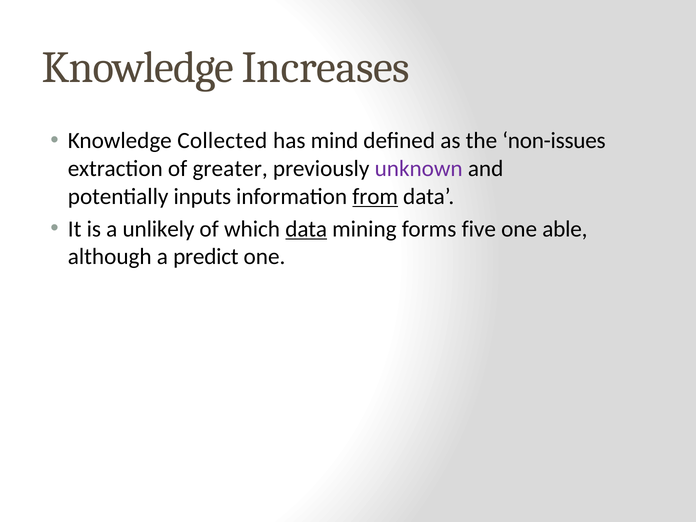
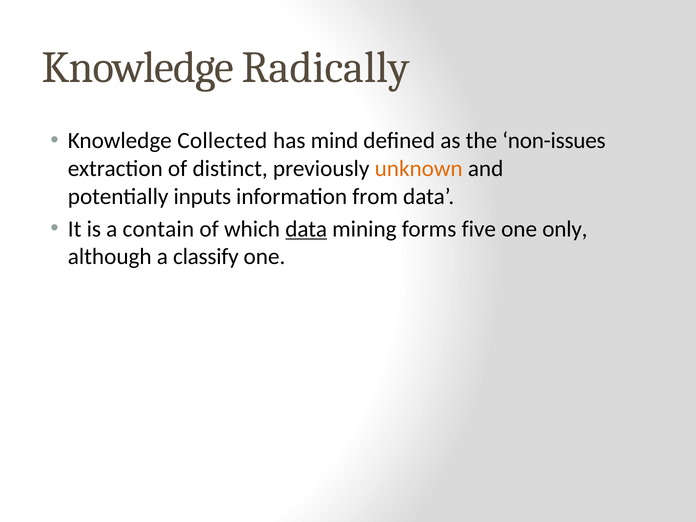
Increases: Increases -> Radically (326, 68)
greater: greater -> distinct (230, 169)
unknown colour: purple -> orange (419, 169)
from underline: present -> none (375, 197)
unlikely: unlikely -> contain (158, 229)
able: able -> only (565, 229)
predict: predict -> classify (206, 257)
